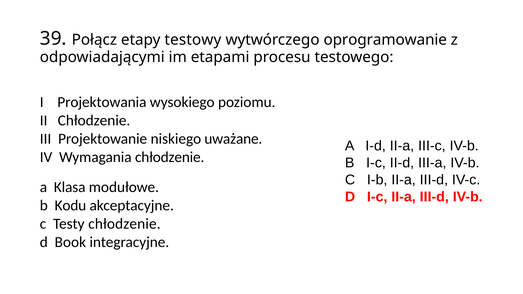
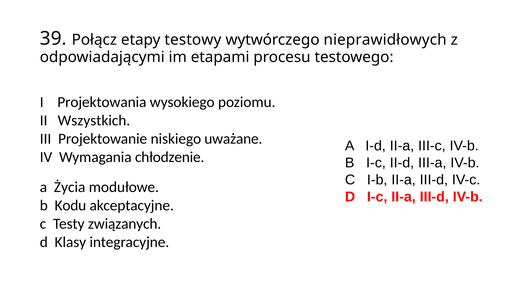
oprogramowanie: oprogramowanie -> nieprawidłowych (385, 40)
II Chłodzenie: Chłodzenie -> Wszystkich (94, 121)
Klasa: Klasa -> Życia (70, 187)
Testy chłodzenie: chłodzenie -> związanych (125, 224)
Book: Book -> Klasy (70, 242)
